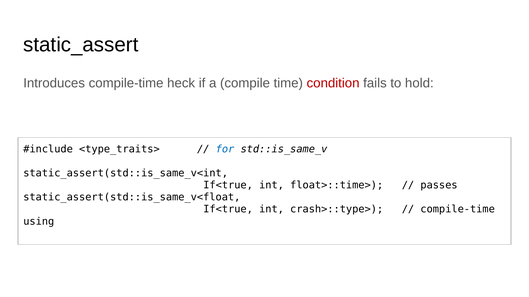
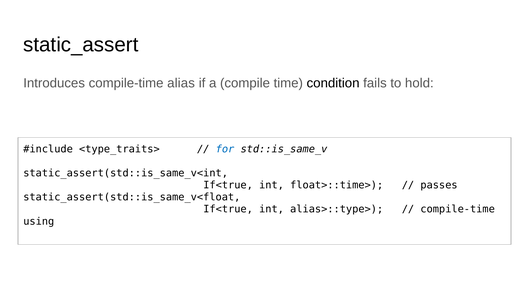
heck: heck -> alias (181, 83)
condition colour: red -> black (333, 83)
crash>::type>: crash>::type> -> alias>::type> (337, 210)
